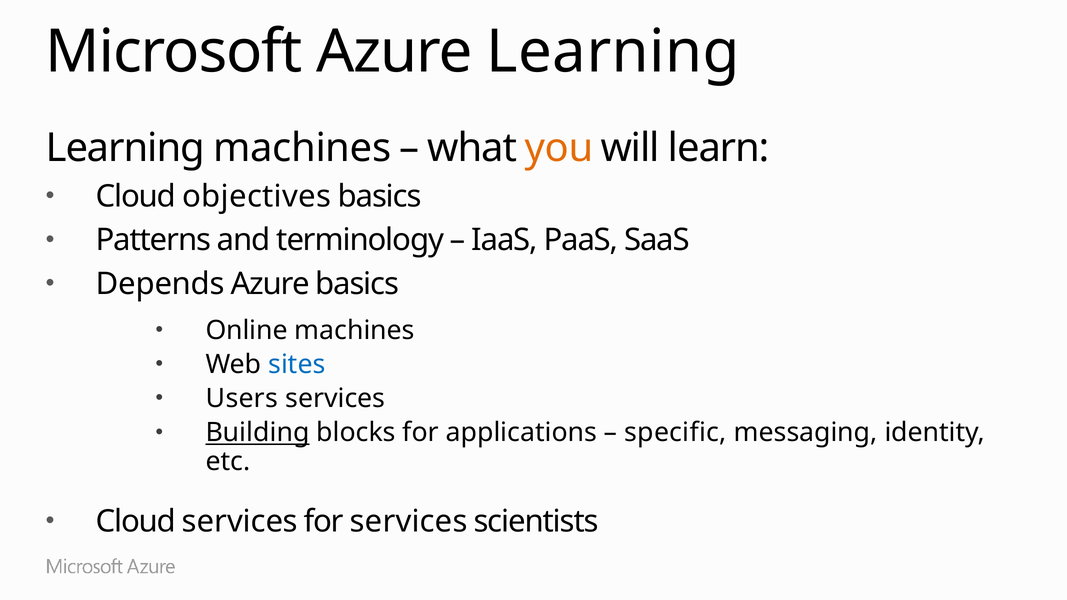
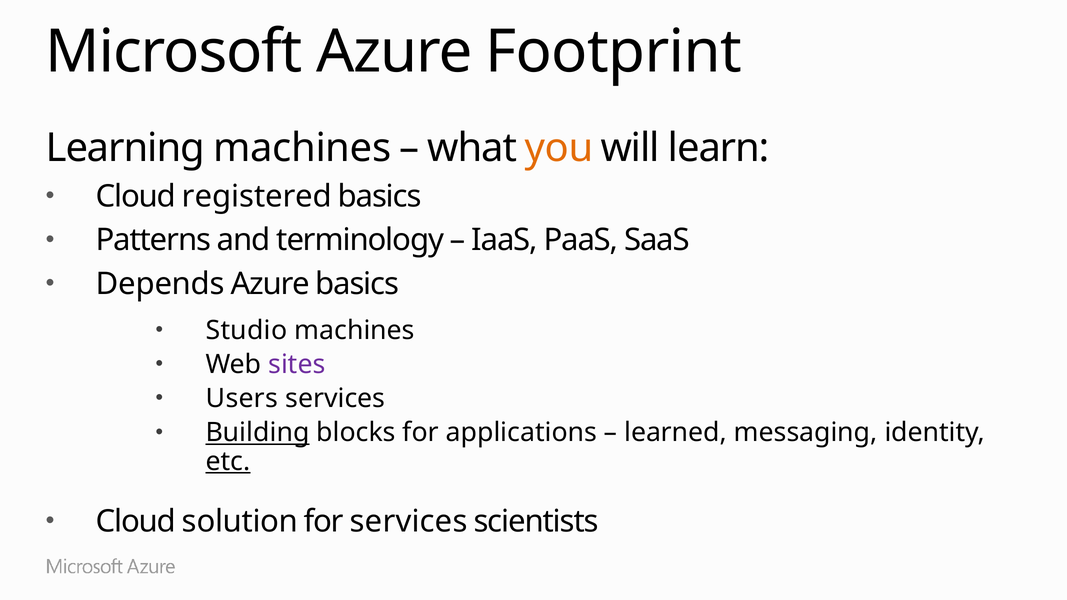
Azure Learning: Learning -> Footprint (613, 52)
objectives: objectives -> registered (257, 197)
Online: Online -> Studio (246, 331)
sites colour: blue -> purple (297, 365)
specific: specific -> learned (676, 433)
etc underline: none -> present (228, 462)
Cloud services: services -> solution (240, 522)
